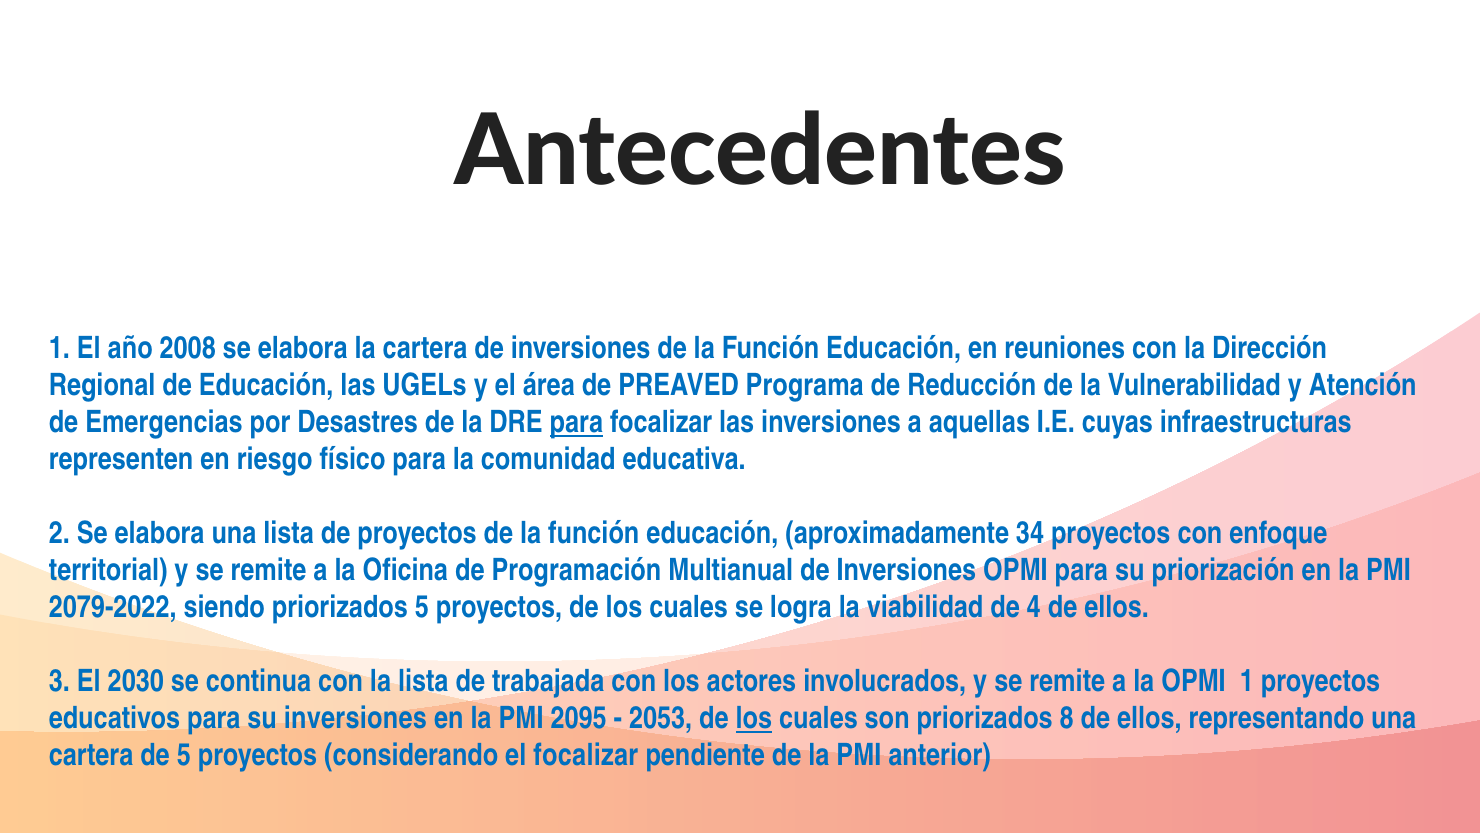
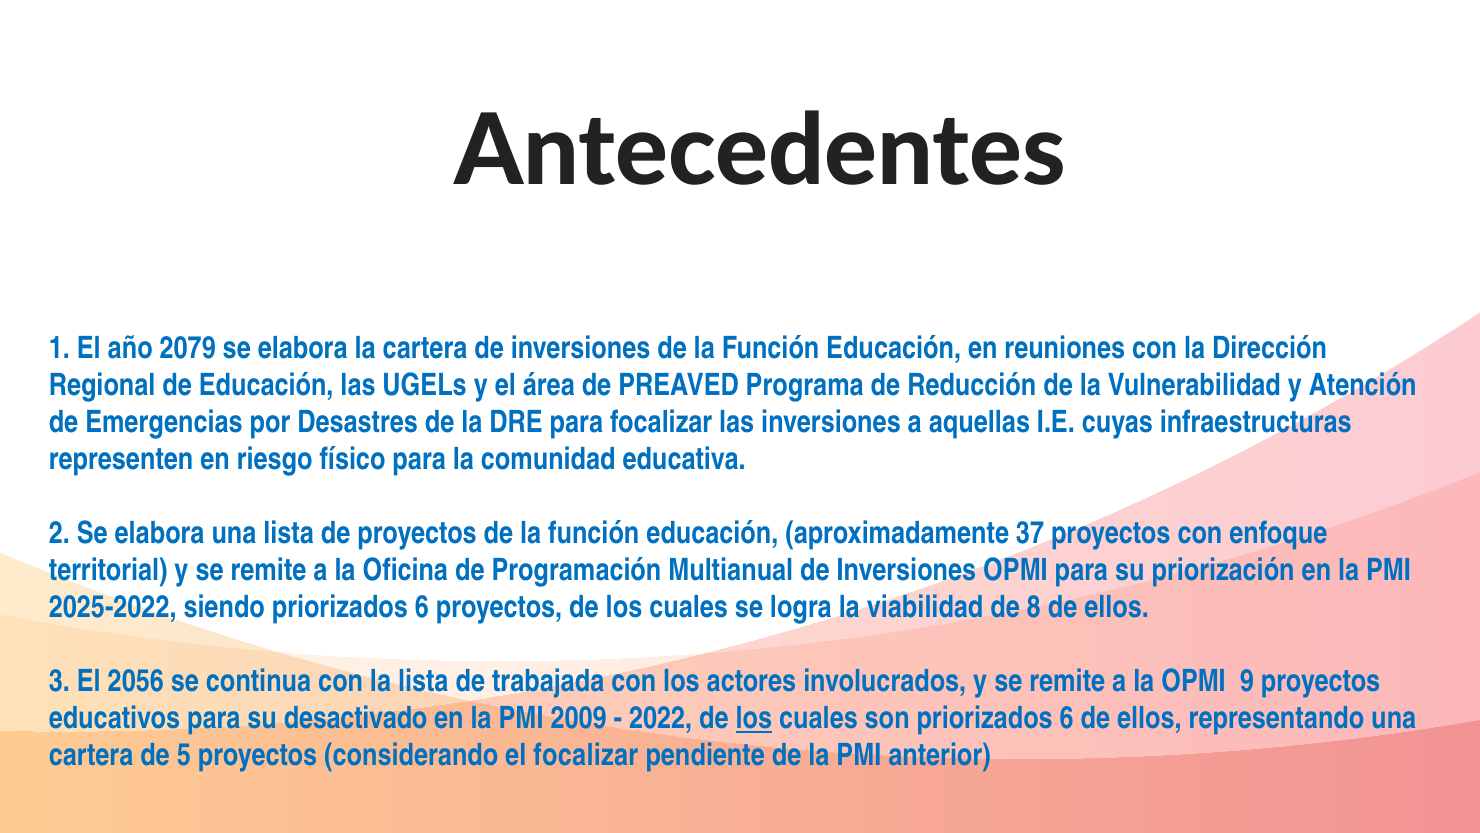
2008: 2008 -> 2079 (188, 348)
para underline: present -> none (576, 422)
34: 34 -> 37 (1030, 533)
2079-2022: 2079-2022 -> 2025-2022 (113, 607)
siendo priorizados 5: 5 -> 6 (422, 607)
4: 4 -> 8 (1034, 607)
2030: 2030 -> 2056 (136, 681)
OPMI 1: 1 -> 9 (1247, 681)
su inversiones: inversiones -> desactivado (356, 718)
2095: 2095 -> 2009 (579, 718)
2053: 2053 -> 2022 (661, 718)
son priorizados 8: 8 -> 6 (1067, 718)
